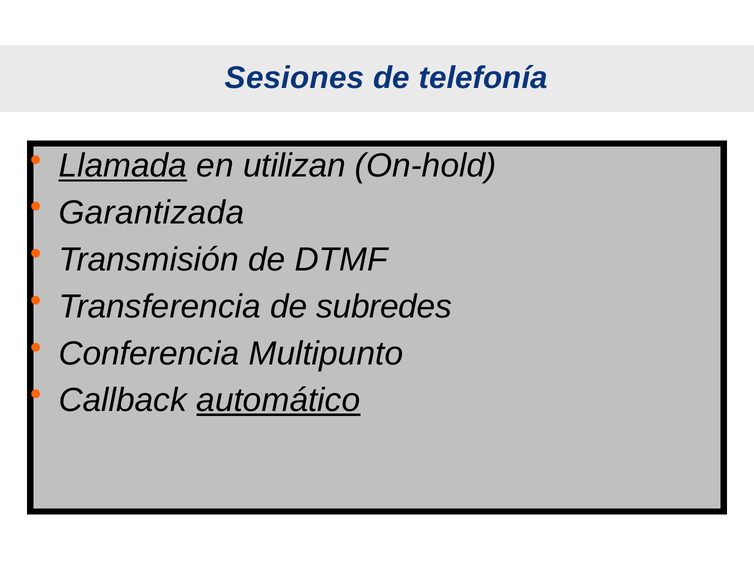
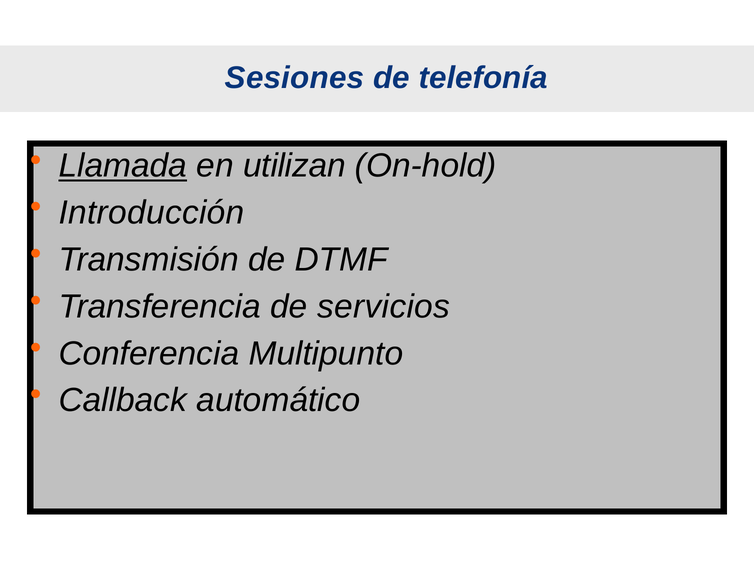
Garantizada: Garantizada -> Introducción (152, 213)
subredes: subredes -> servicios (384, 307)
automático underline: present -> none (278, 401)
